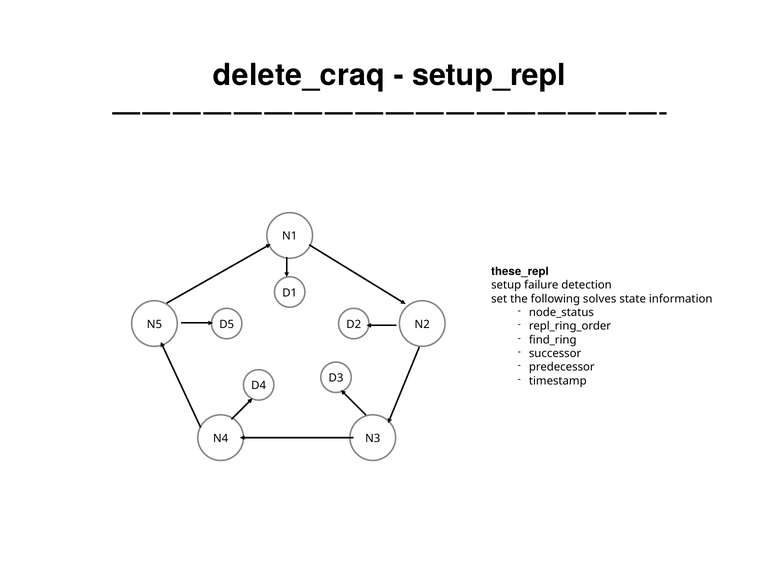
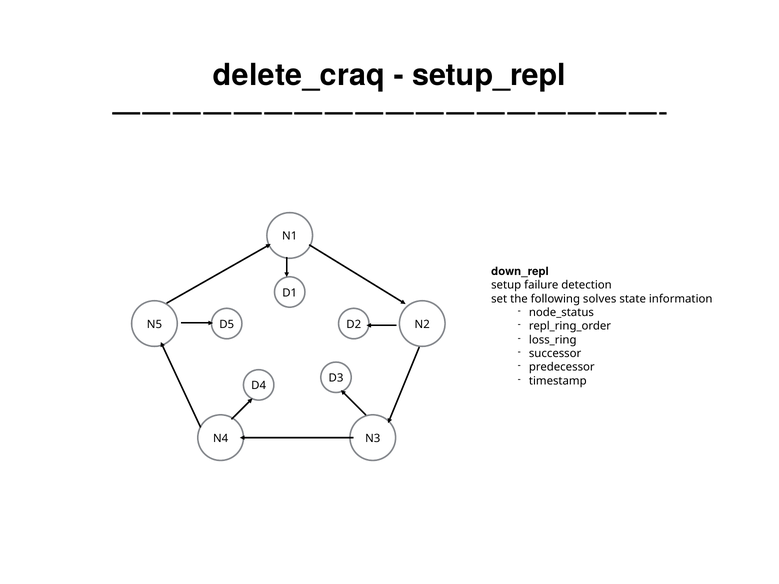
these_repl: these_repl -> down_repl (520, 271)
find_ring: find_ring -> loss_ring (553, 340)
